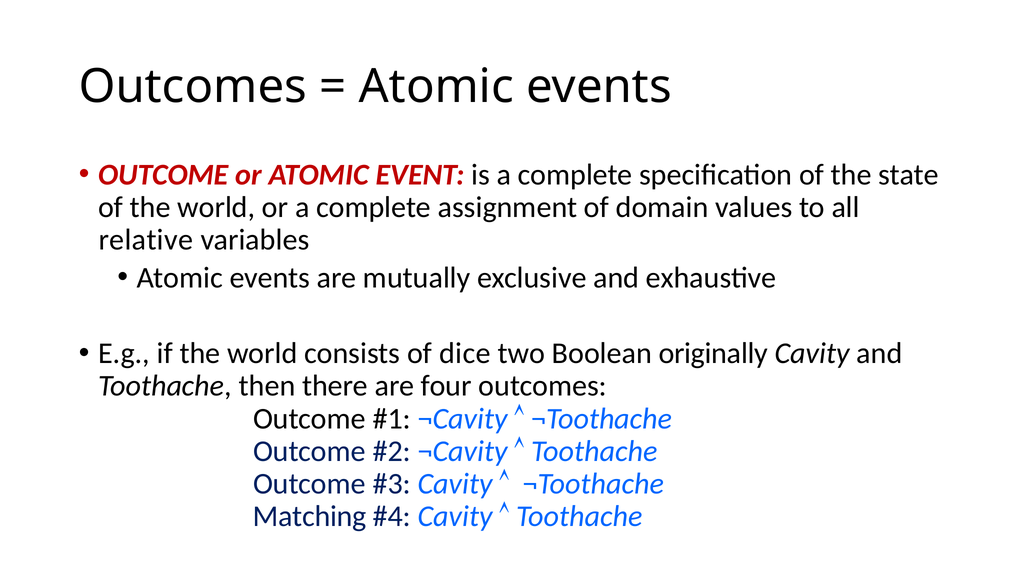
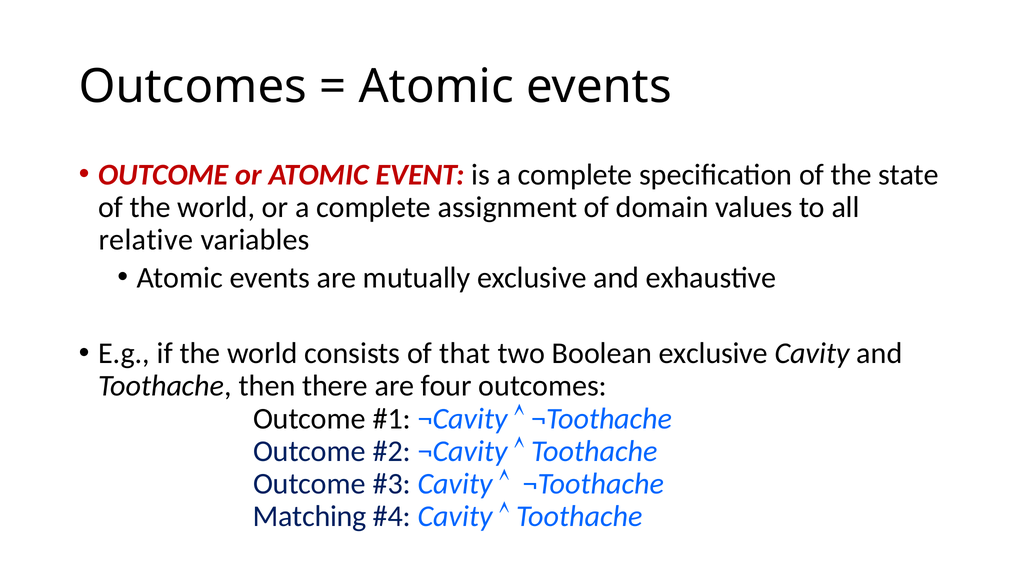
dice: dice -> that (465, 354)
Boolean originally: originally -> exclusive (713, 354)
